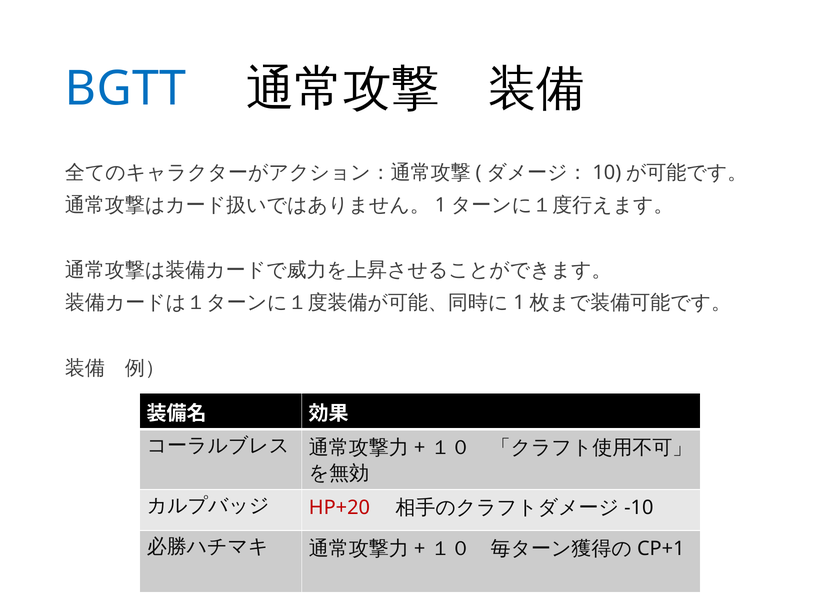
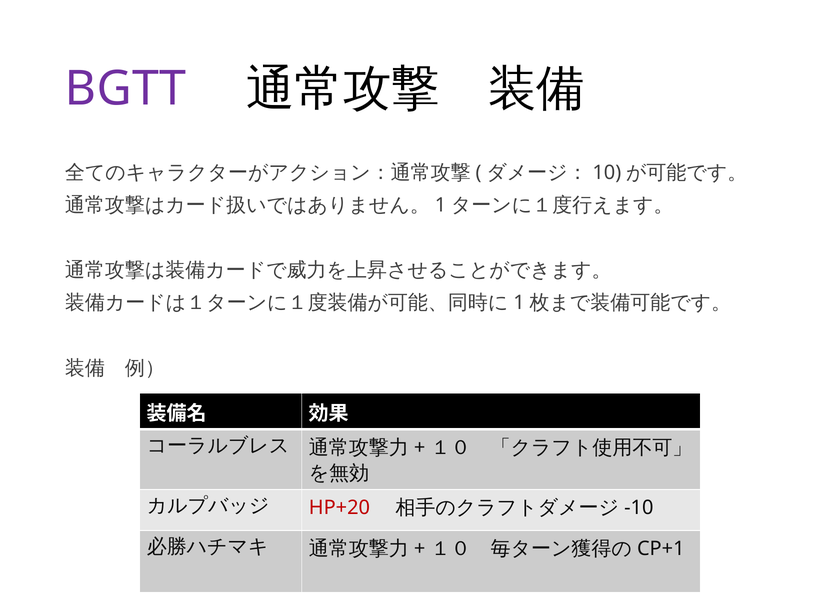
BGTT colour: blue -> purple (125, 89)
